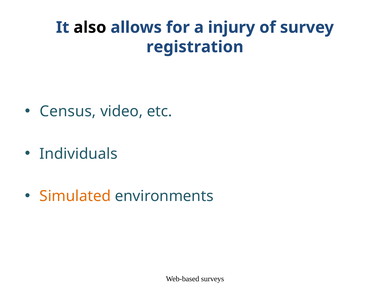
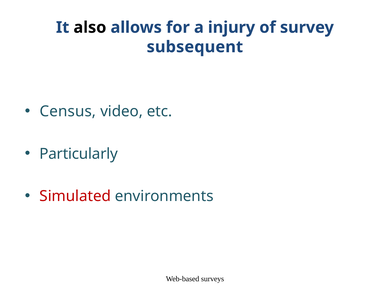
registration: registration -> subsequent (195, 47)
Individuals: Individuals -> Particularly (79, 154)
Simulated colour: orange -> red (75, 197)
